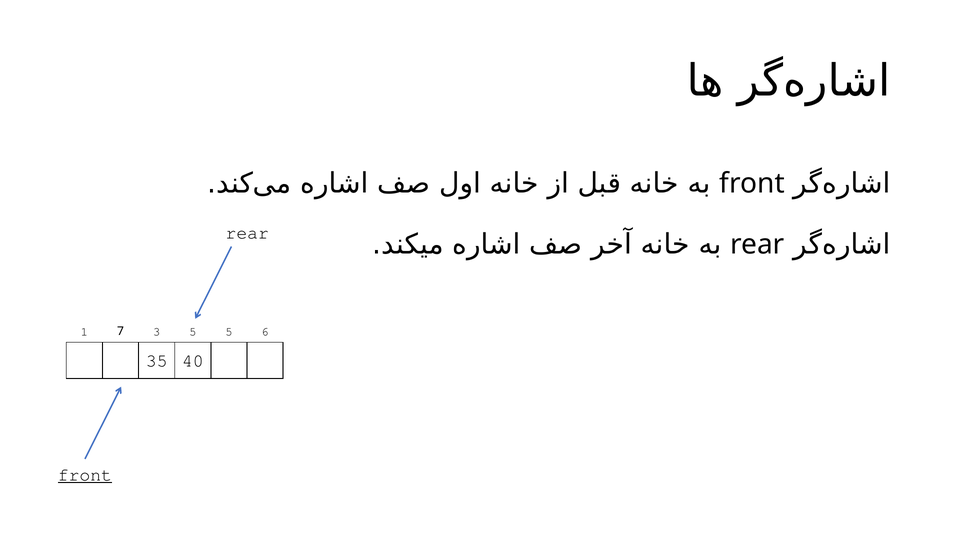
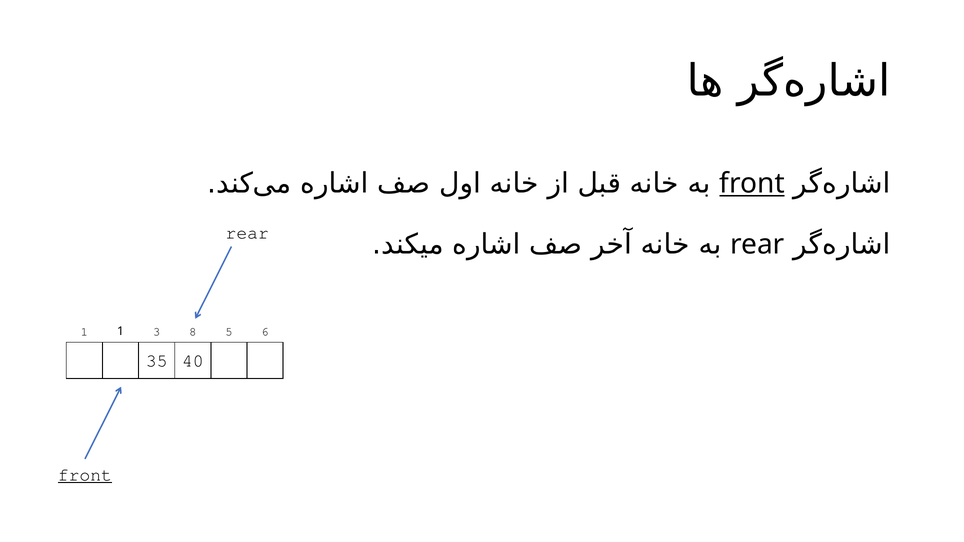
front underline: none -> present (752, 184)
1 7: 7 -> 1 (121, 331)
3 5: 5 -> 8 (193, 332)
